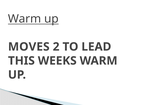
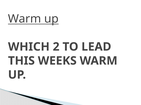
MOVES: MOVES -> WHICH (29, 47)
